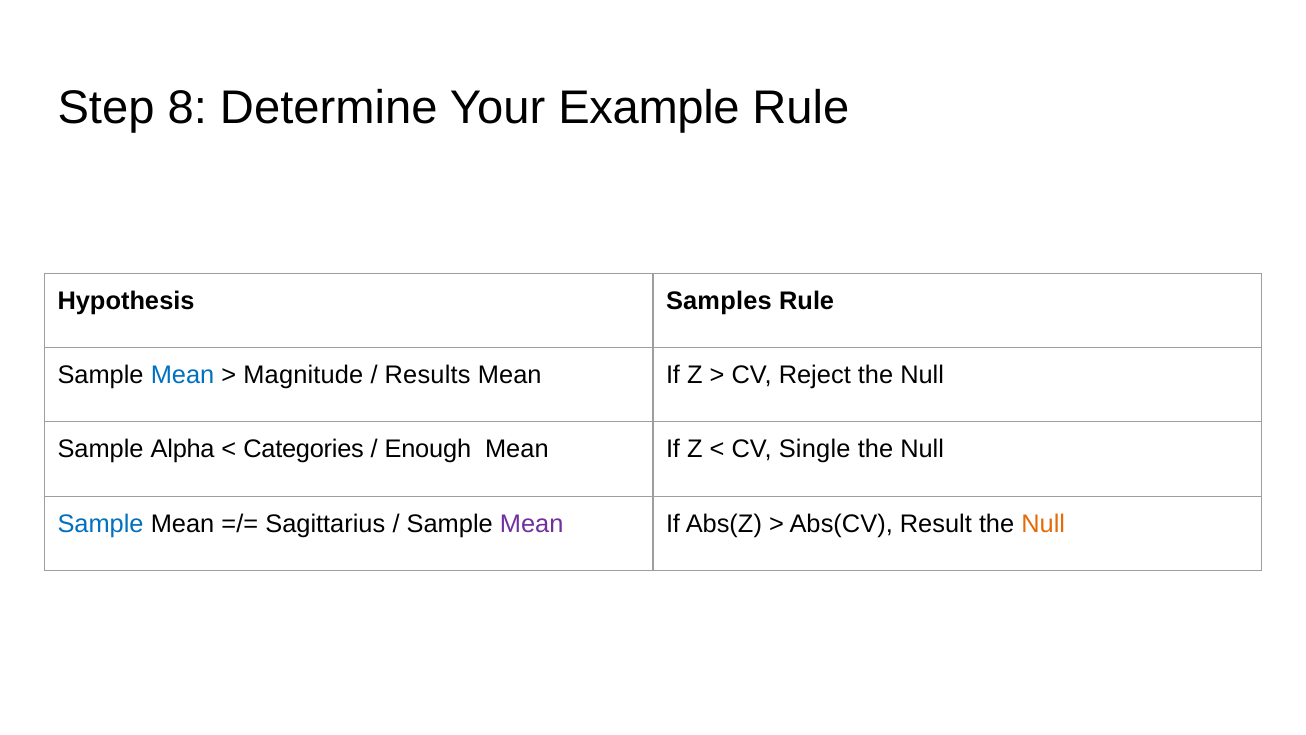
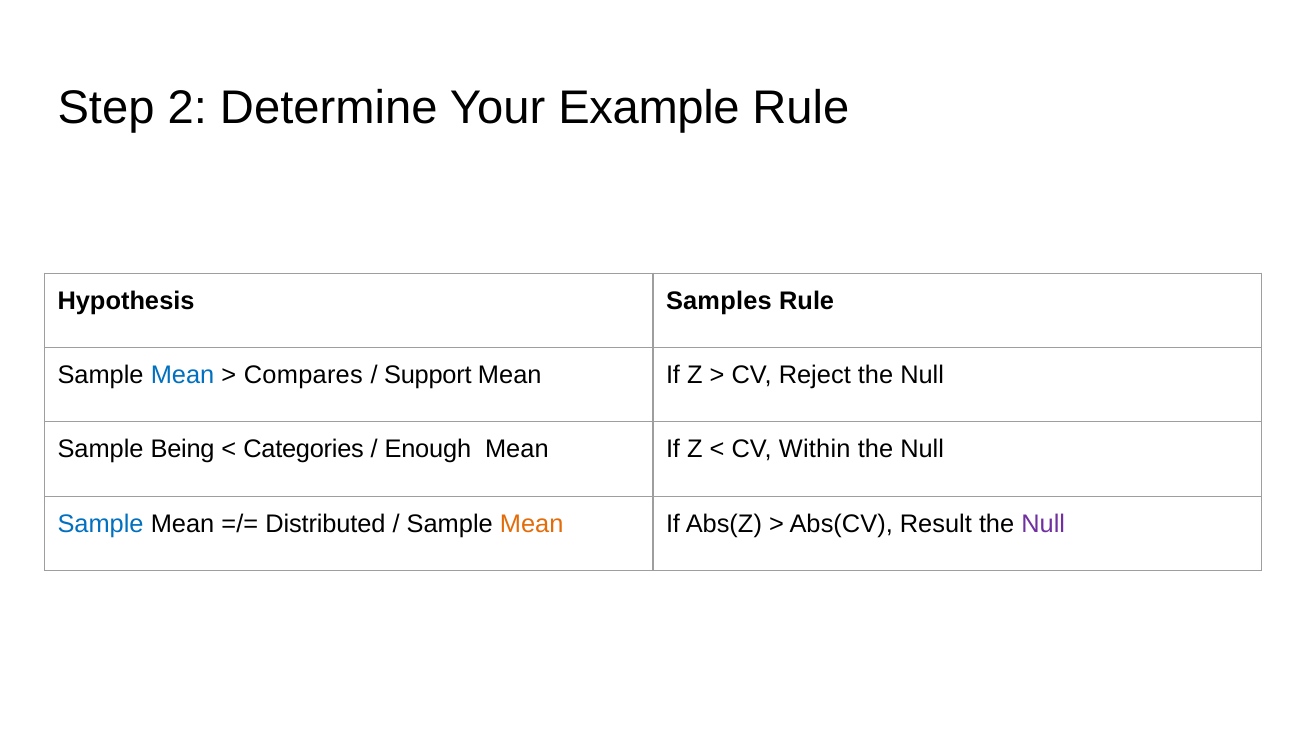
8: 8 -> 2 (187, 108)
Magnitude: Magnitude -> Compares (303, 375)
Results: Results -> Support (428, 375)
Alpha: Alpha -> Being (183, 449)
Single: Single -> Within (815, 449)
Sagittarius: Sagittarius -> Distributed (325, 524)
Mean colour: purple -> orange (532, 524)
Null colour: orange -> purple (1043, 524)
